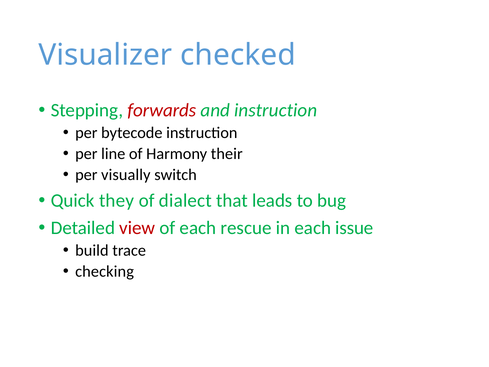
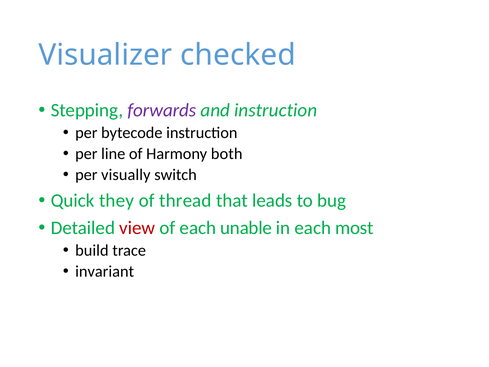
forwards colour: red -> purple (162, 110)
their: their -> both (227, 154)
dialect: dialect -> thread (185, 201)
rescue: rescue -> unable (246, 228)
issue: issue -> most (354, 228)
checking: checking -> invariant (105, 271)
